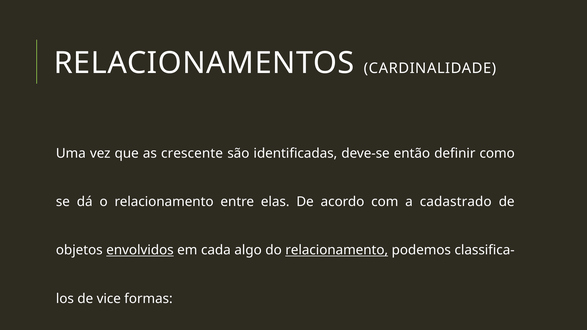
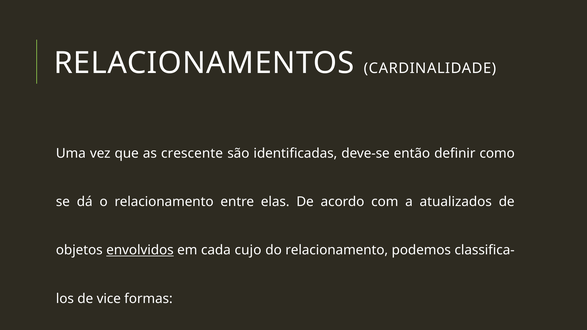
cadastrado: cadastrado -> atualizados (456, 202)
algo: algo -> cujo (248, 250)
relacionamento underline: present -> none (337, 250)
